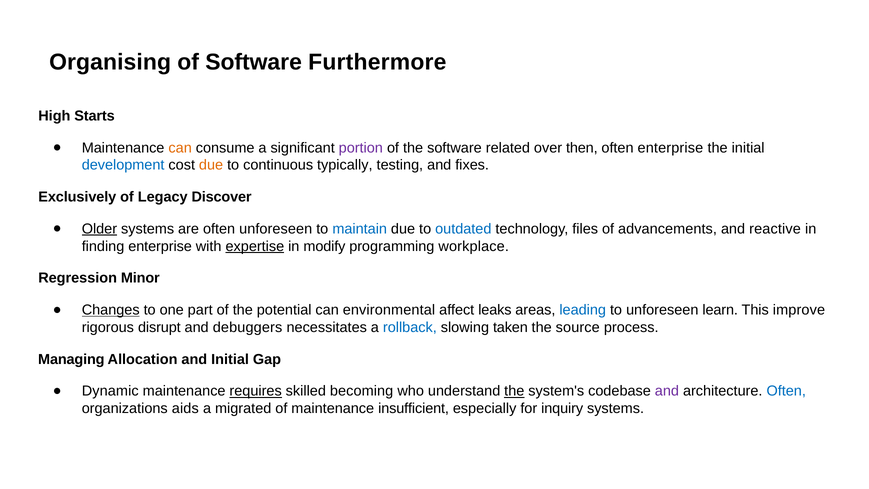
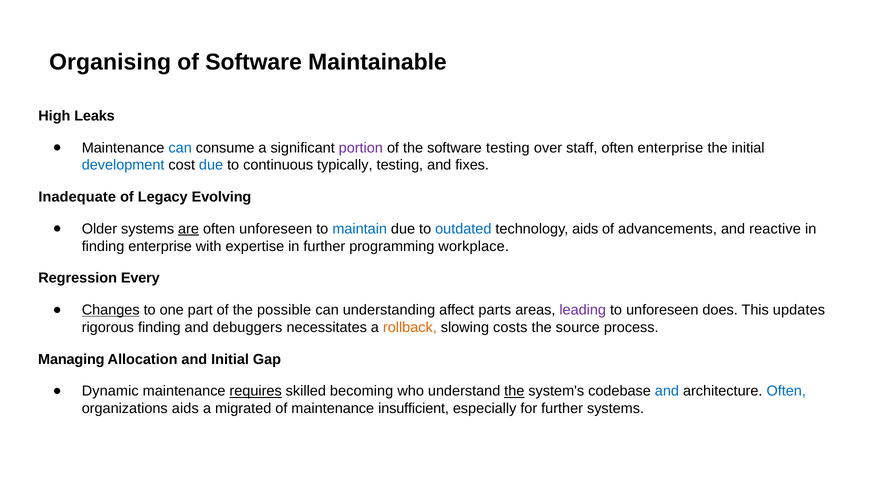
Furthermore: Furthermore -> Maintainable (377, 62)
Starts: Starts -> Leaks (95, 116)
can colour: orange -> blue (180, 148)
software related: related -> testing (508, 148)
then: then -> staff (582, 148)
due colour: orange -> blue (211, 165)
Exclusively: Exclusively -> Inadequate (77, 197)
Discover: Discover -> Evolving (222, 197)
Older underline: present -> none (99, 229)
are underline: none -> present (188, 229)
technology files: files -> aids (585, 229)
expertise underline: present -> none (255, 246)
in modify: modify -> further (324, 246)
Minor: Minor -> Every (140, 278)
potential: potential -> possible (284, 310)
environmental: environmental -> understanding (389, 310)
leaks: leaks -> parts (495, 310)
leading colour: blue -> purple (583, 310)
learn: learn -> does (720, 310)
improve: improve -> updates (799, 310)
rigorous disrupt: disrupt -> finding (159, 327)
rollback colour: blue -> orange (410, 327)
taken: taken -> costs (510, 327)
and colour: purple -> blue (667, 391)
for inquiry: inquiry -> further (562, 408)
